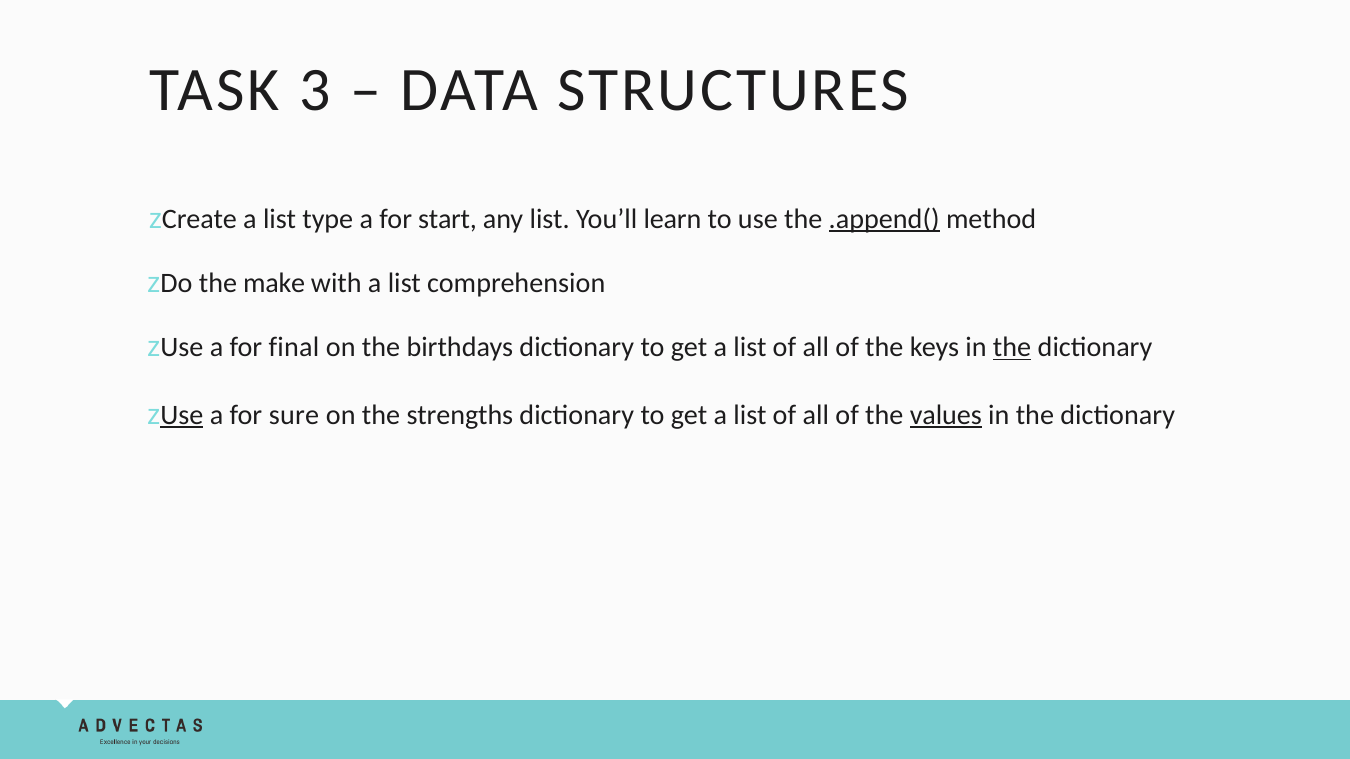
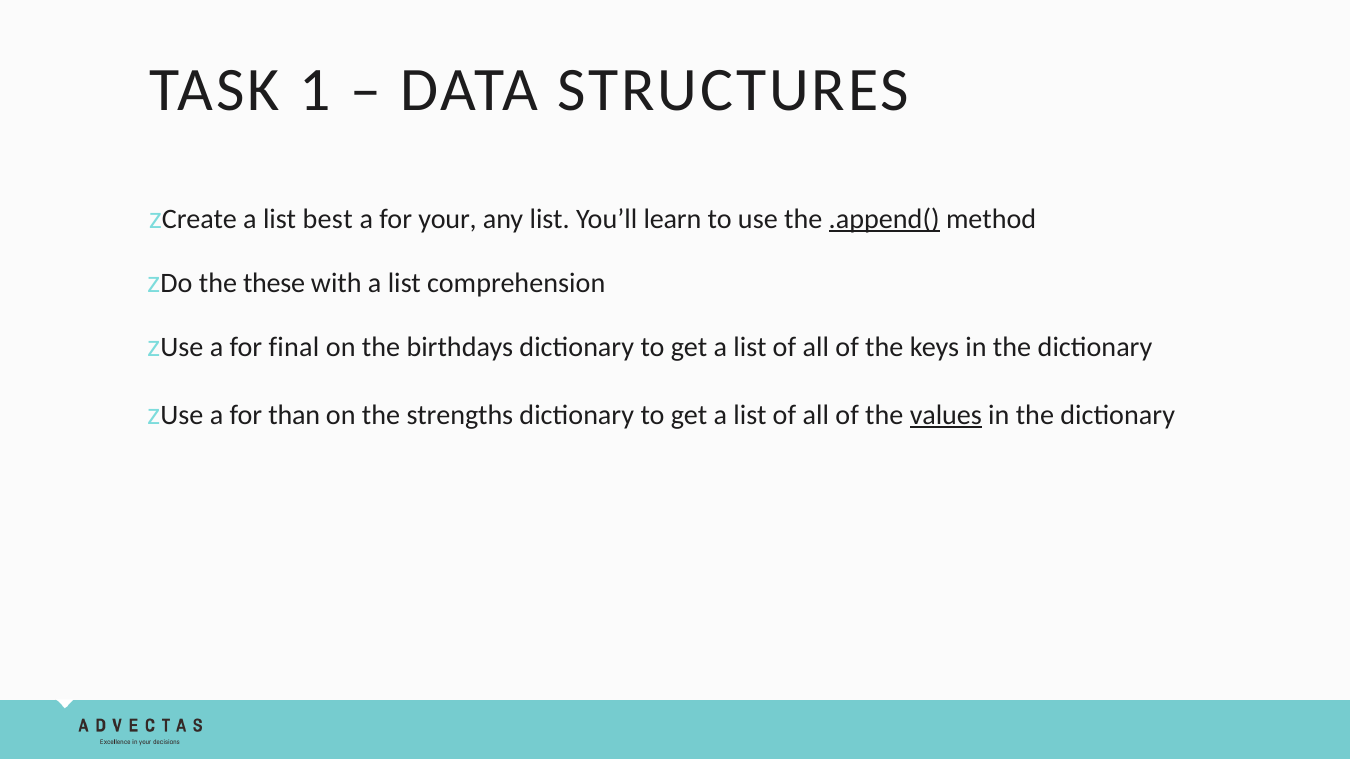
3: 3 -> 1 (315, 90)
type: type -> best (328, 219)
start: start -> your (447, 219)
make: make -> these (274, 283)
the underline: present -> none (1012, 348)
Use underline: present -> none (182, 415)
sure: sure -> than (294, 415)
